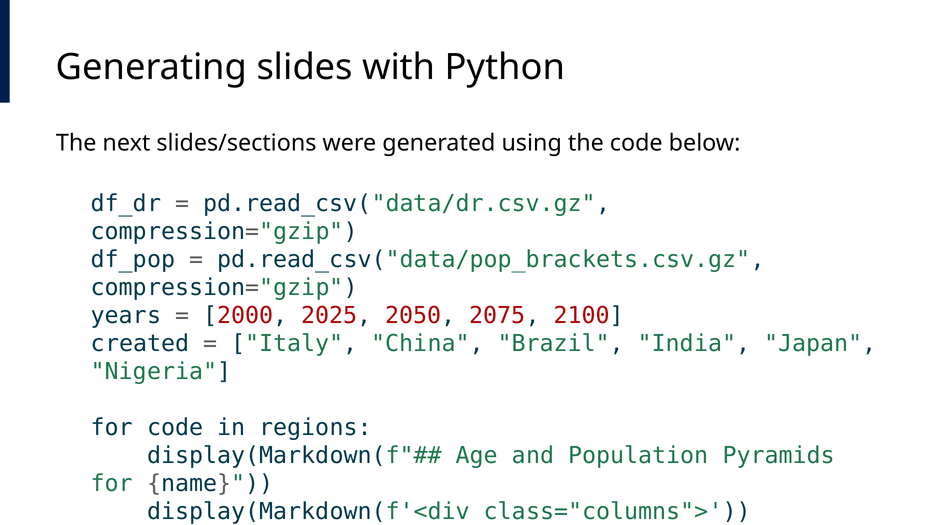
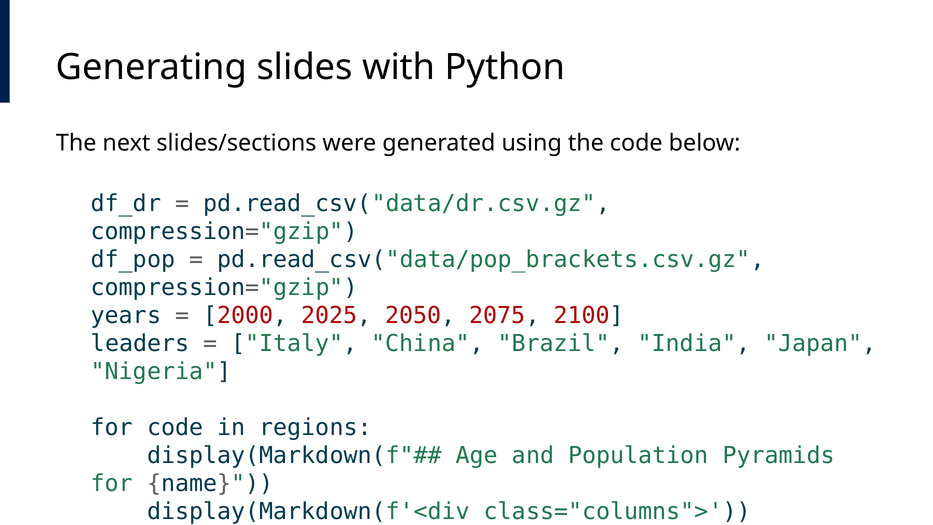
created: created -> leaders (140, 343)
